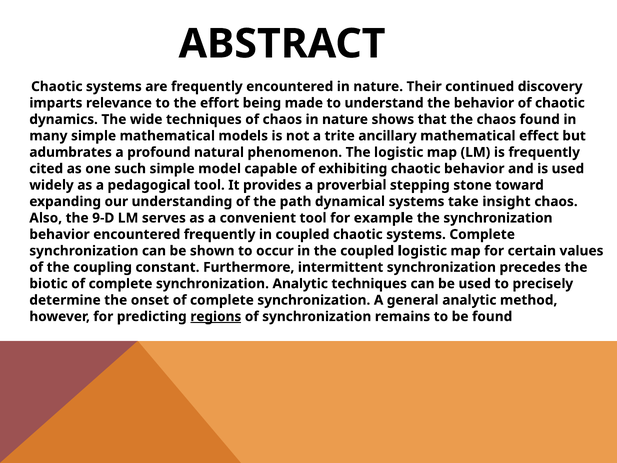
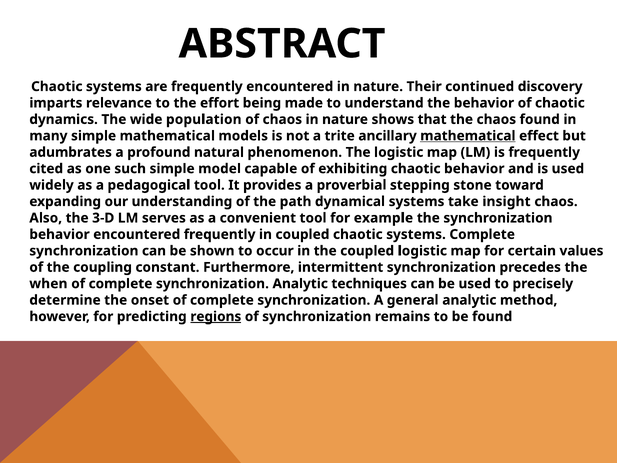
wide techniques: techniques -> population (204, 119)
mathematical underline: none -> present (468, 136)
9-D: 9-D -> 3-D (103, 218)
biotic: biotic -> when (48, 284)
